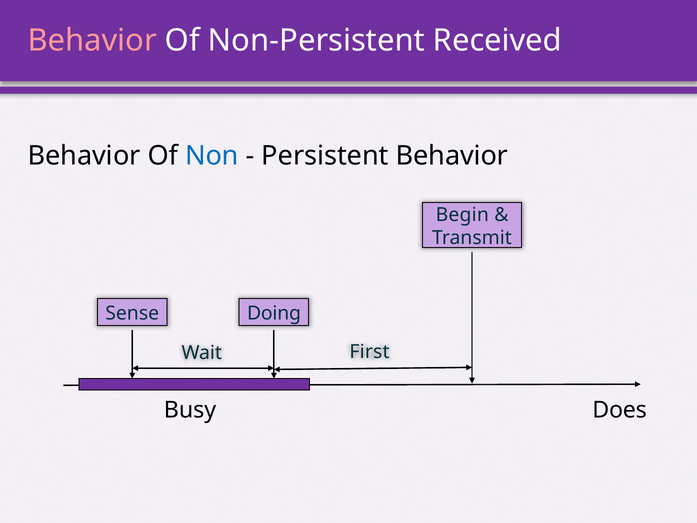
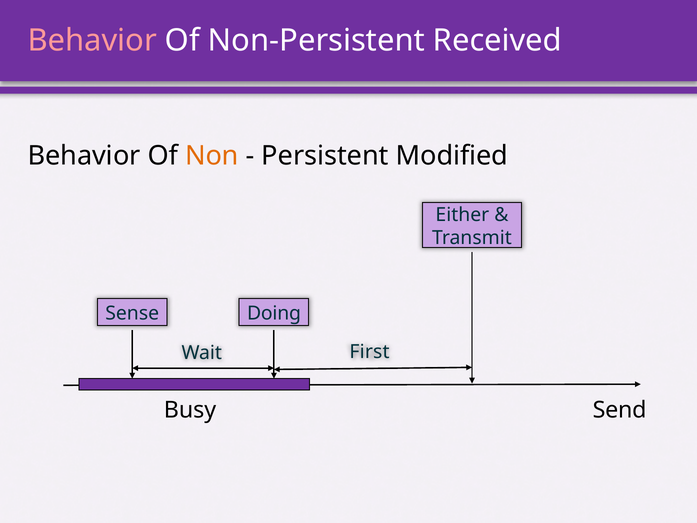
Non colour: blue -> orange (212, 156)
Persistent Behavior: Behavior -> Modified (452, 156)
Begin: Begin -> Either (462, 215)
Does: Does -> Send (620, 410)
